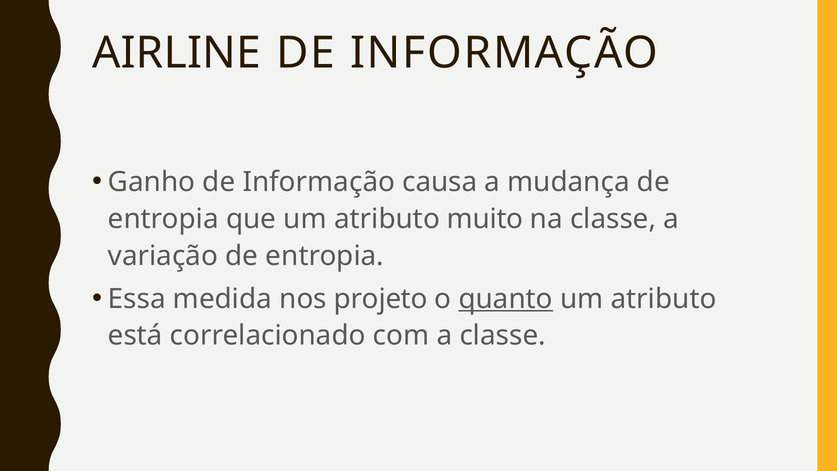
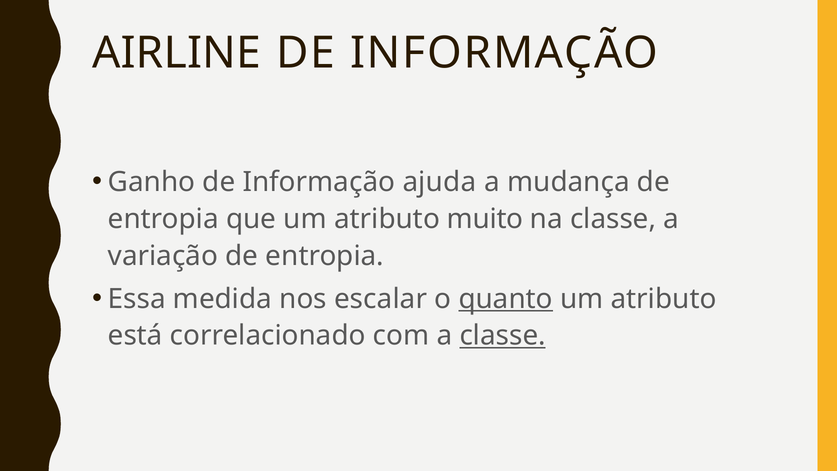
causa: causa -> ajuda (440, 182)
projeto: projeto -> escalar (381, 299)
classe underline: none -> present (503, 336)
